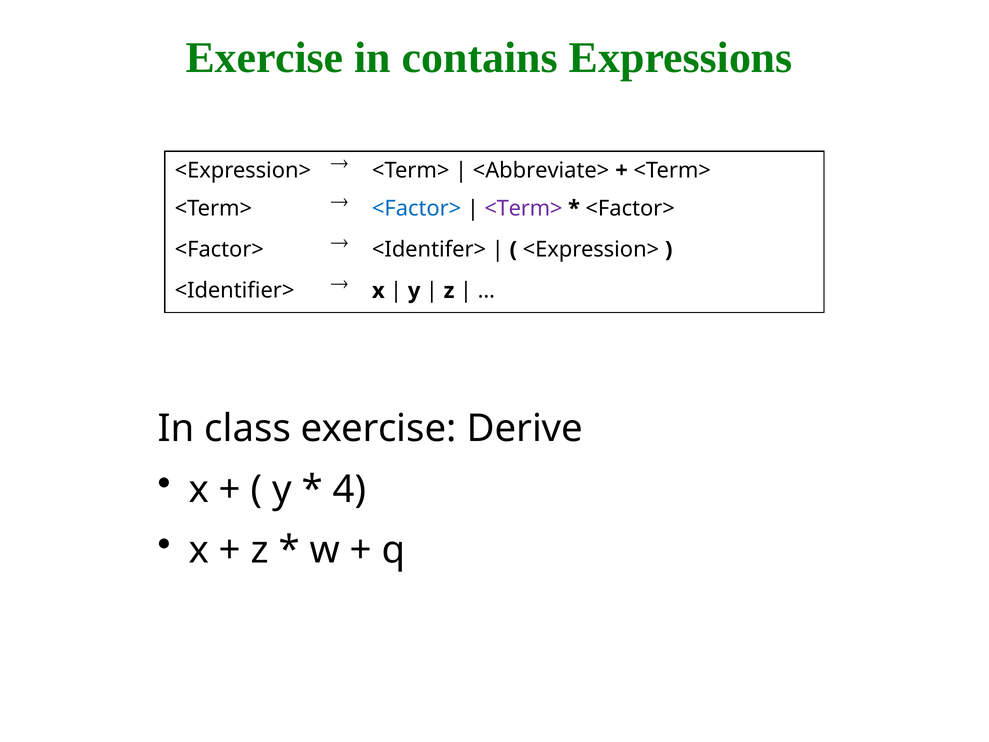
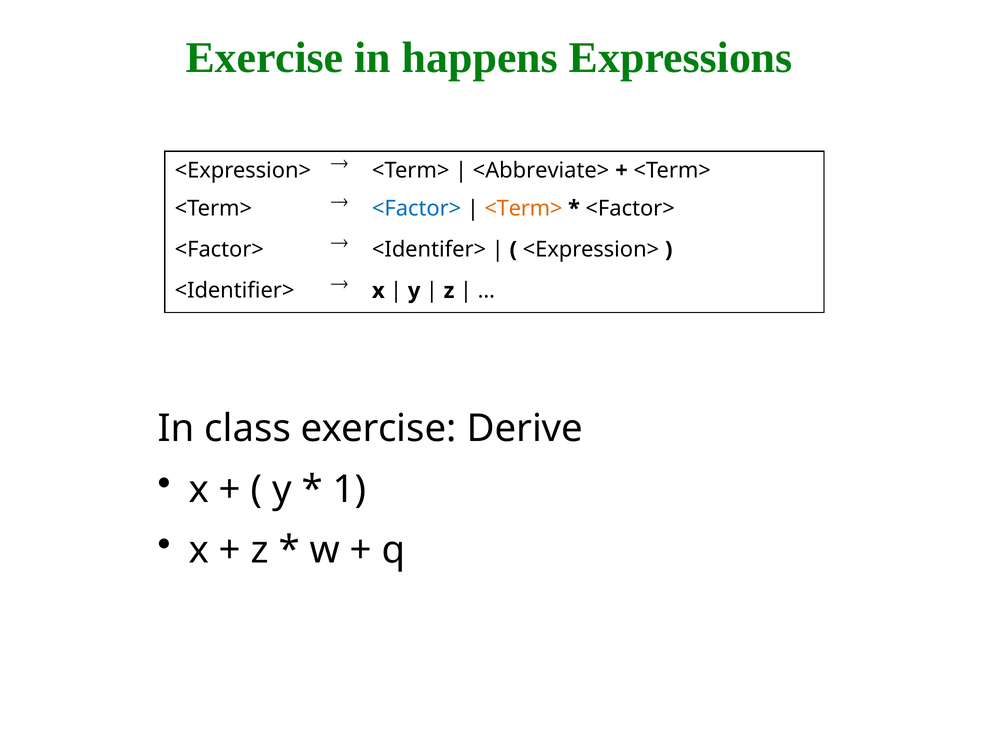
contains: contains -> happens (480, 58)
<Term> colour: purple -> orange (523, 208)
4: 4 -> 1 (350, 489)
